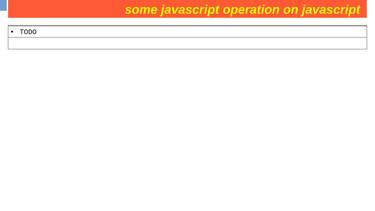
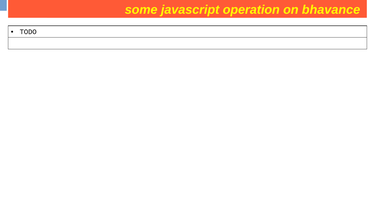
javascript: javascript -> bhavance (331, 10)
